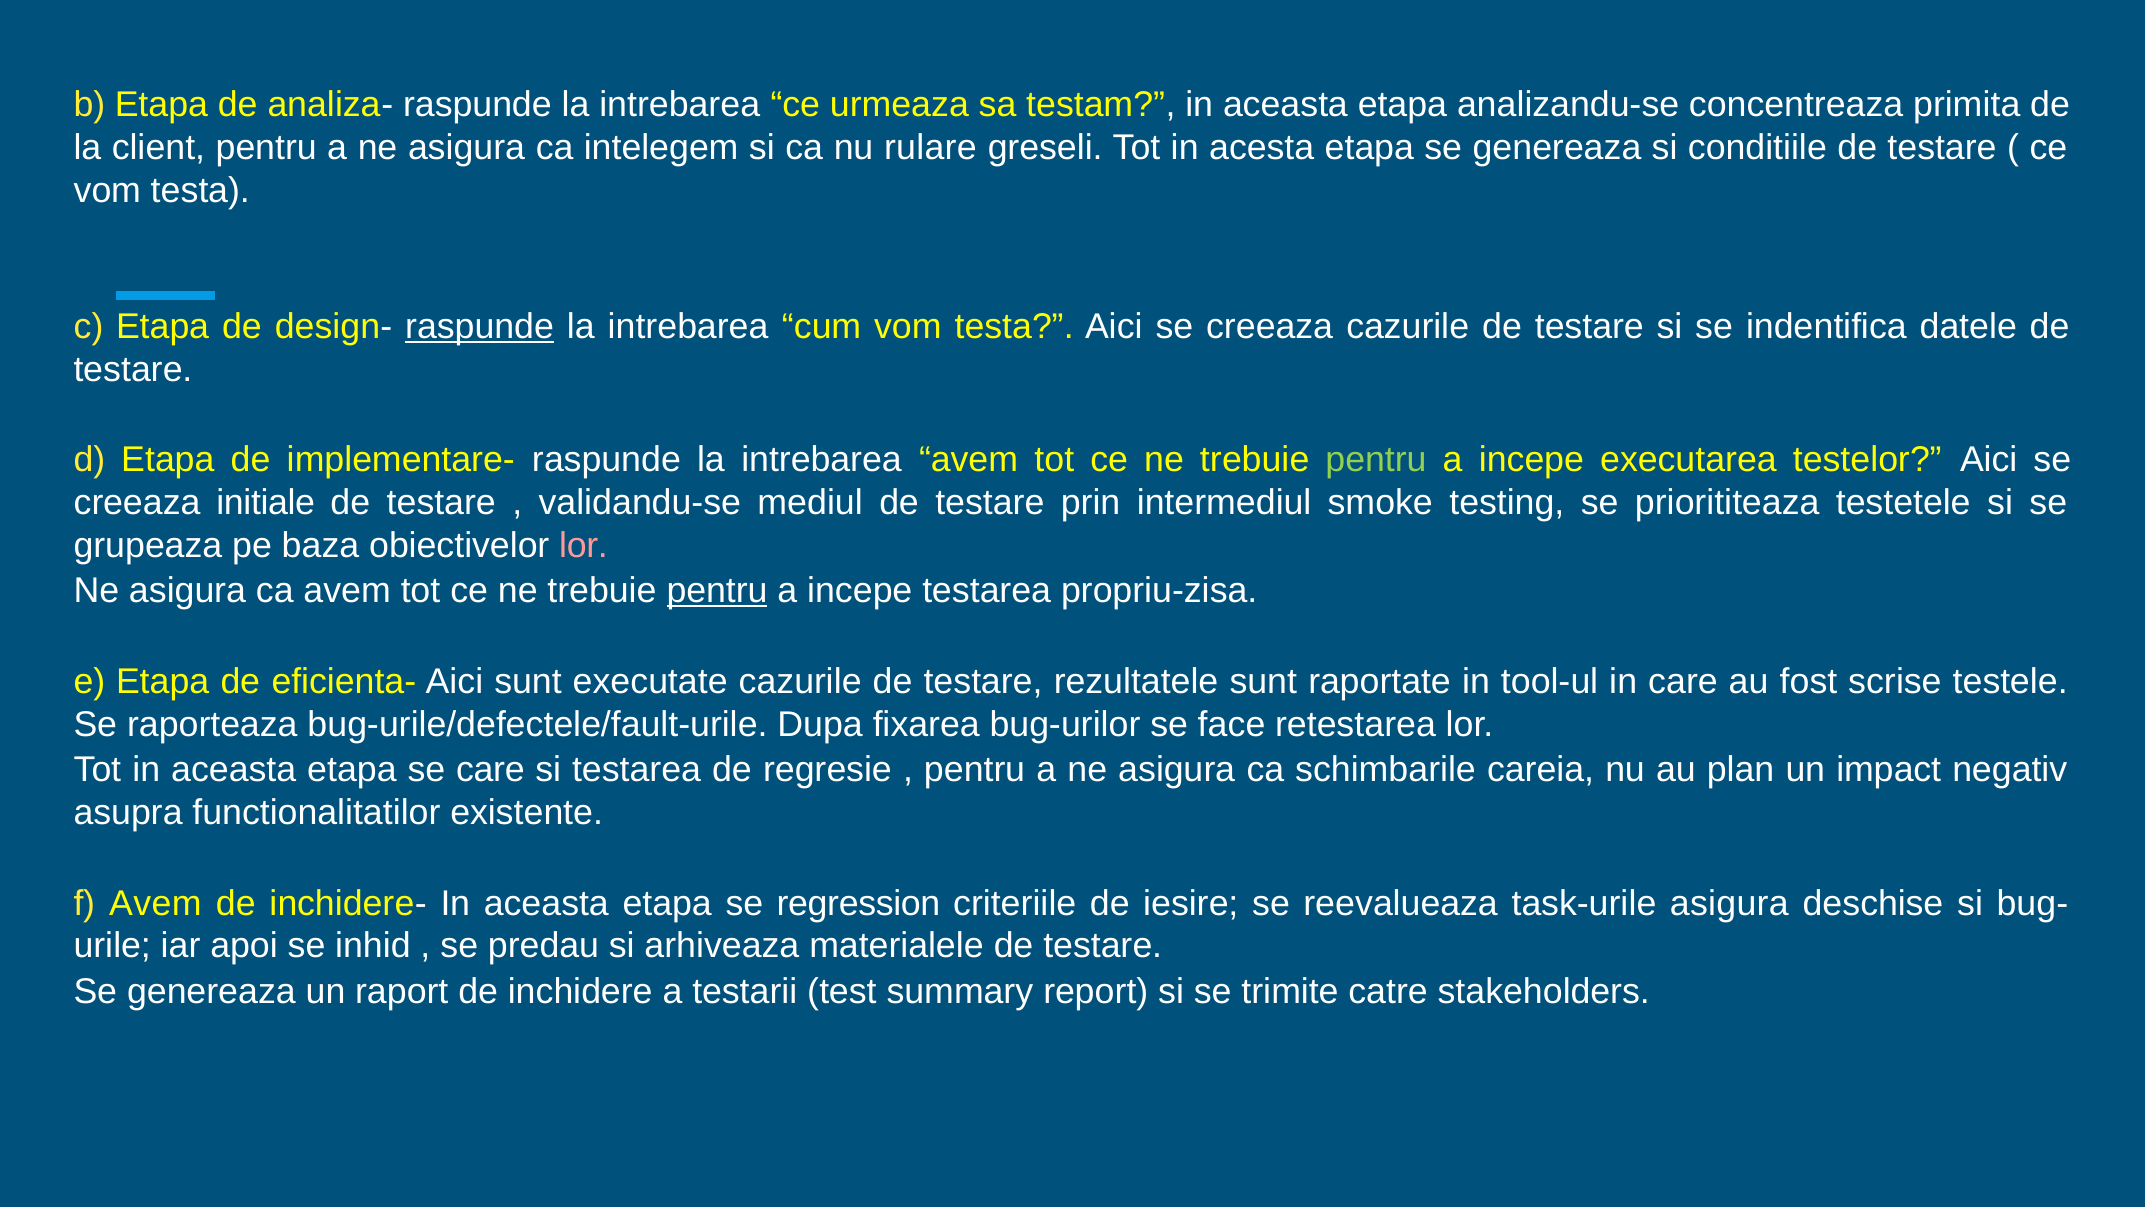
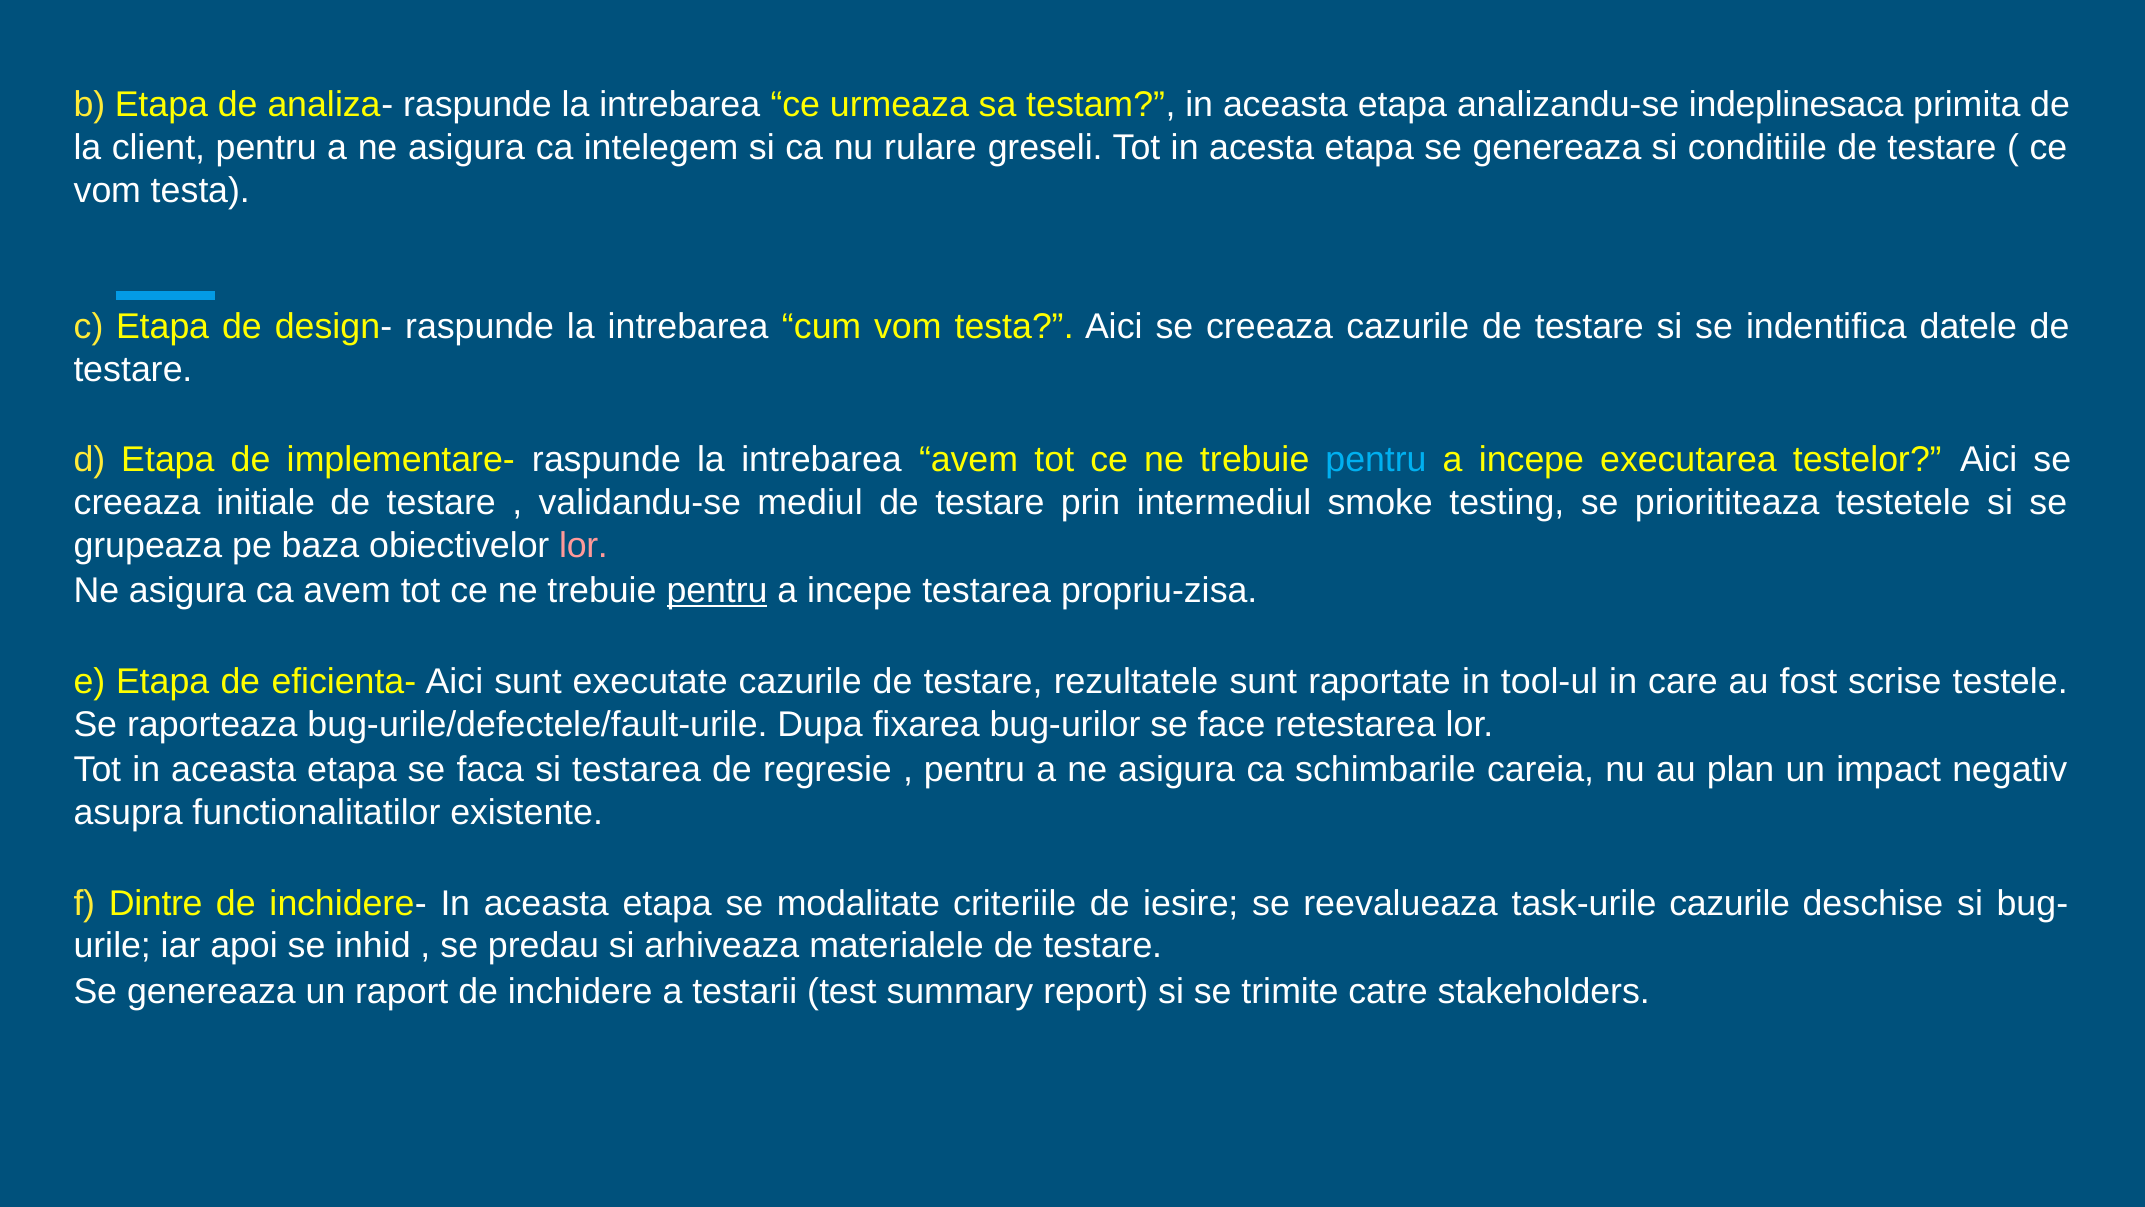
concentreaza: concentreaza -> indeplinesaca (1796, 105)
raspunde underline: present -> none (480, 326)
pentru colour: light green -> light blue (1376, 460)
se care: care -> faca (490, 770)
f Avem: Avem -> Dintre (156, 903)
regression: regression -> modalitate (858, 903)
task-urile asigura: asigura -> cazurile (1730, 903)
